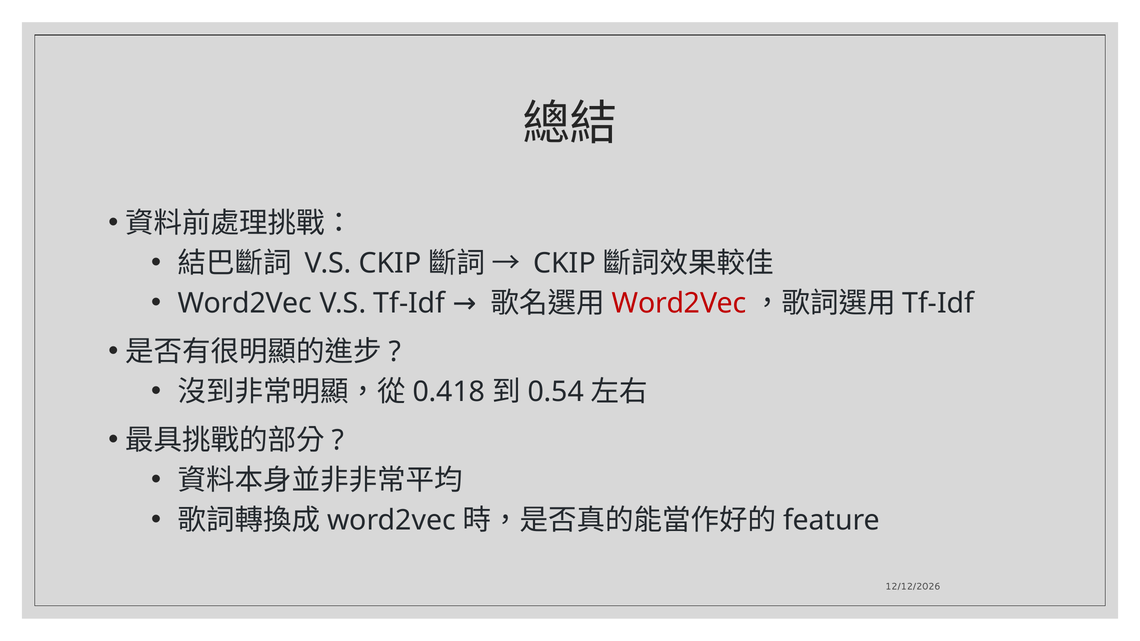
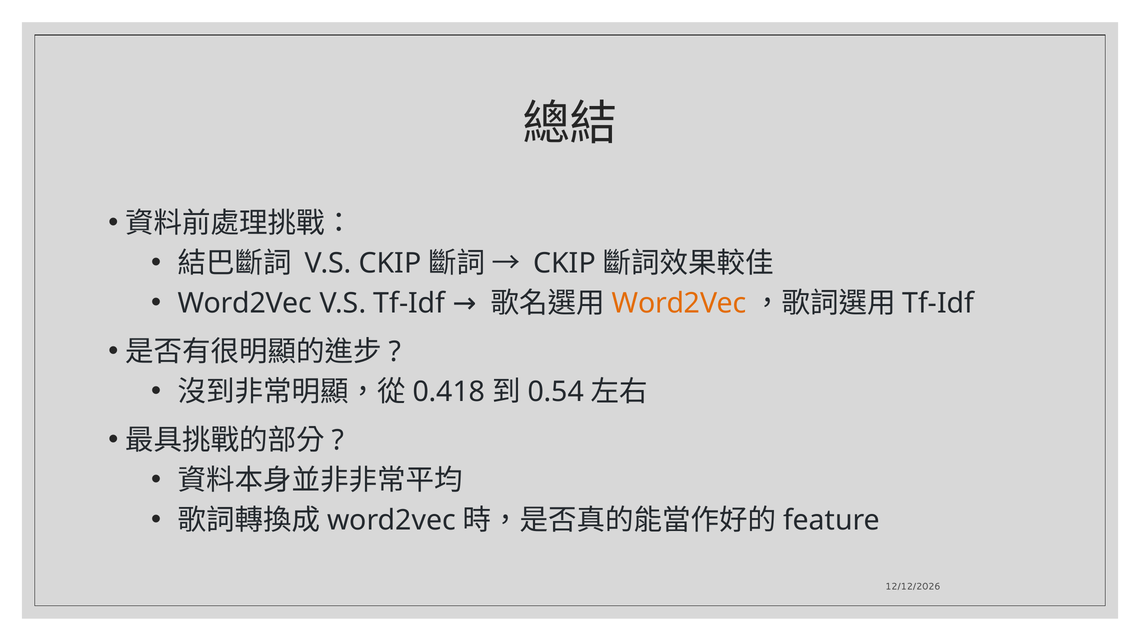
Word2Vec colour: red -> orange (679, 304)
